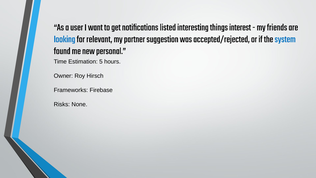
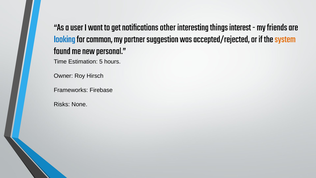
listed: listed -> other (168, 27)
relevant: relevant -> common (99, 39)
system colour: blue -> orange (285, 39)
